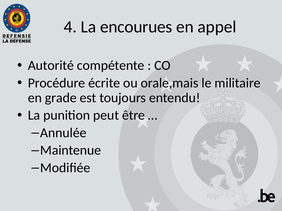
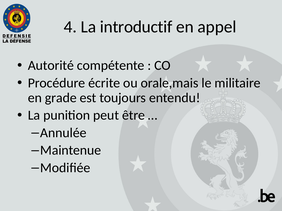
encourues: encourues -> introductif (136, 27)
